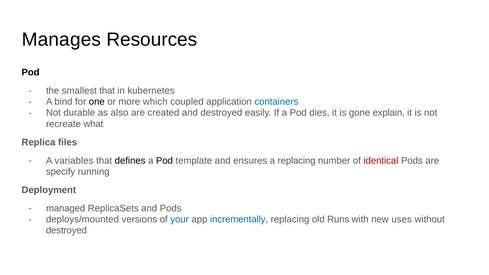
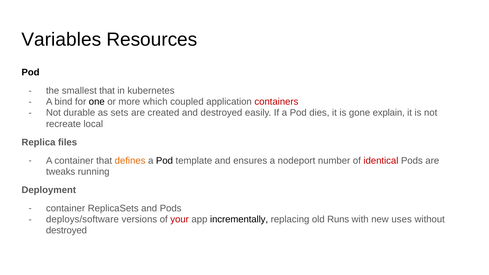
Manages: Manages -> Variables (61, 40)
containers colour: blue -> red (276, 102)
also: also -> sets (120, 113)
what: what -> local (93, 124)
A variables: variables -> container (74, 161)
defines colour: black -> orange (130, 161)
a replacing: replacing -> nodeport (297, 161)
specify: specify -> tweaks (61, 172)
managed: managed -> container (66, 208)
deploys/mounted: deploys/mounted -> deploys/software (82, 219)
your colour: blue -> red (180, 219)
incrementally colour: blue -> black (239, 219)
